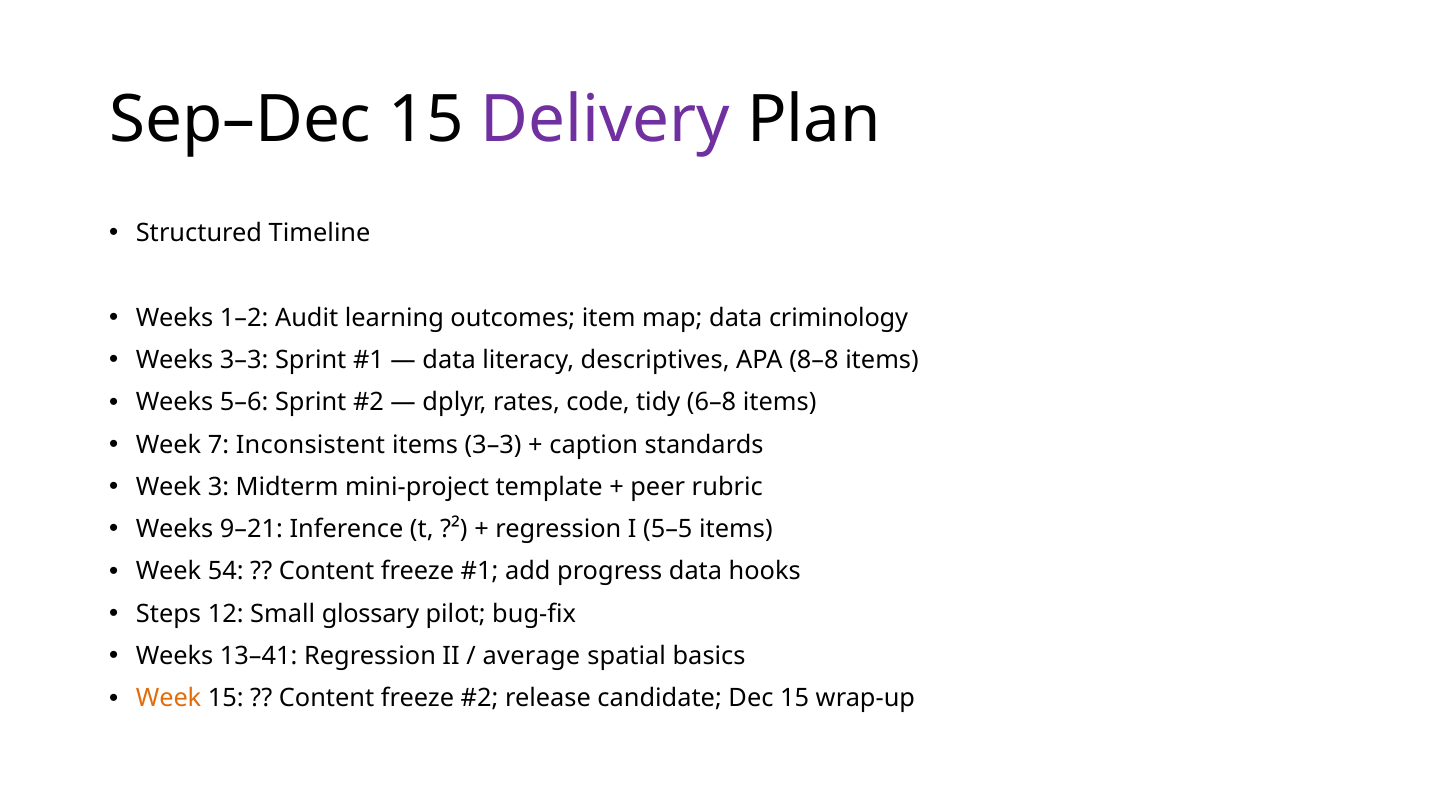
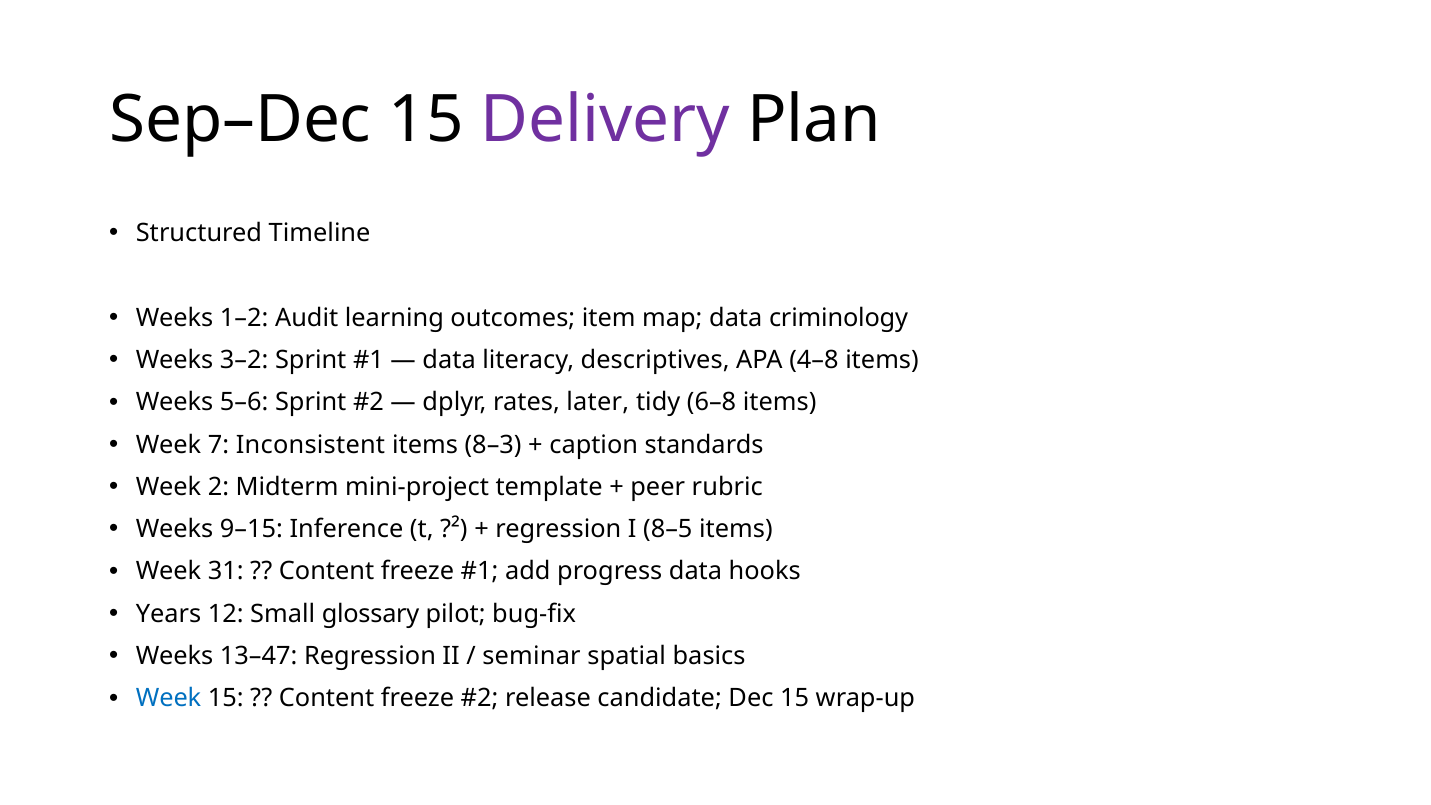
Weeks 3–3: 3–3 -> 3–2 (244, 360)
8–8: 8–8 -> 4–8 (814, 360)
code: code -> later (598, 402)
items 3–3: 3–3 -> 8–3 (493, 445)
3: 3 -> 2 (218, 487)
9–21: 9–21 -> 9–15 (251, 529)
5–5: 5–5 -> 8–5 (668, 529)
54: 54 -> 31 (226, 572)
Steps: Steps -> Years (169, 614)
13–41: 13–41 -> 13–47 (259, 656)
average: average -> seminar (531, 656)
Week colour: orange -> blue (169, 698)
